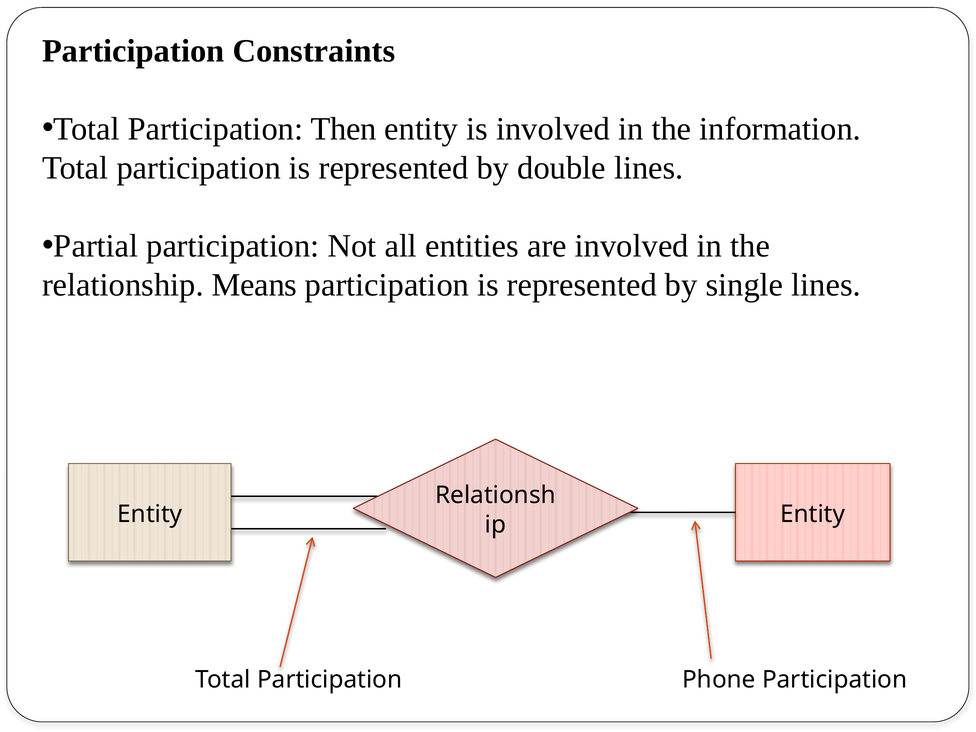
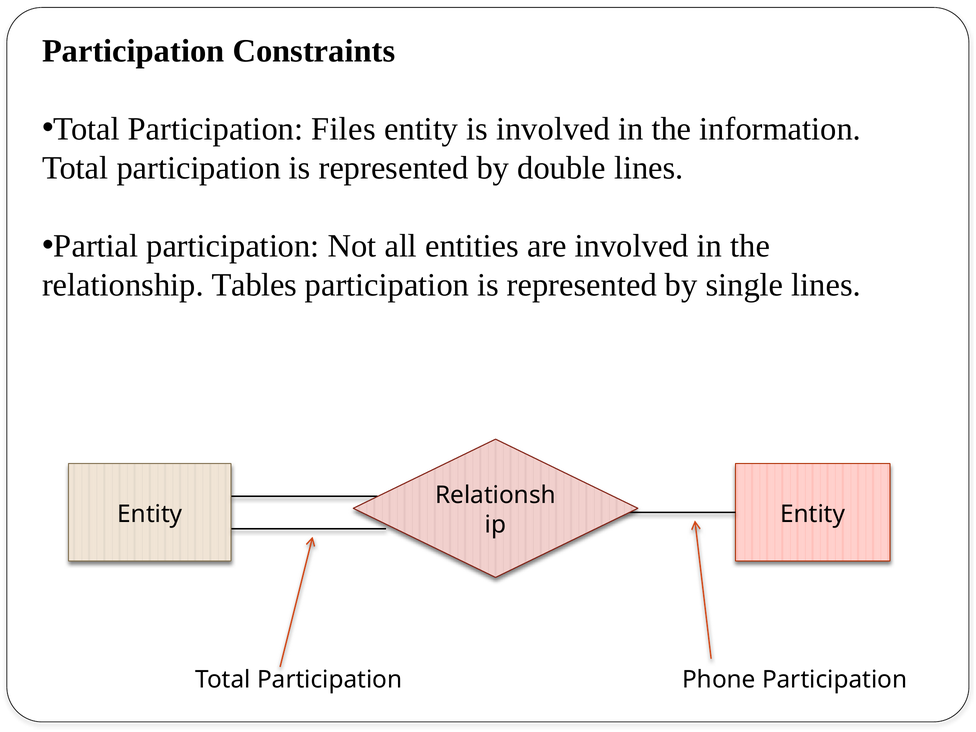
Then: Then -> Files (343, 129)
Means: Means -> Tables (254, 285)
